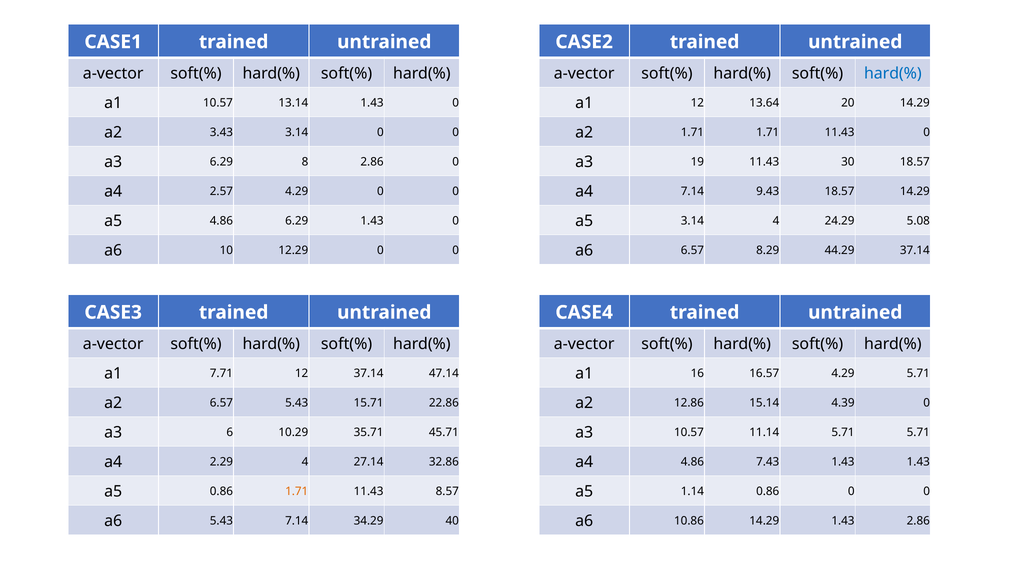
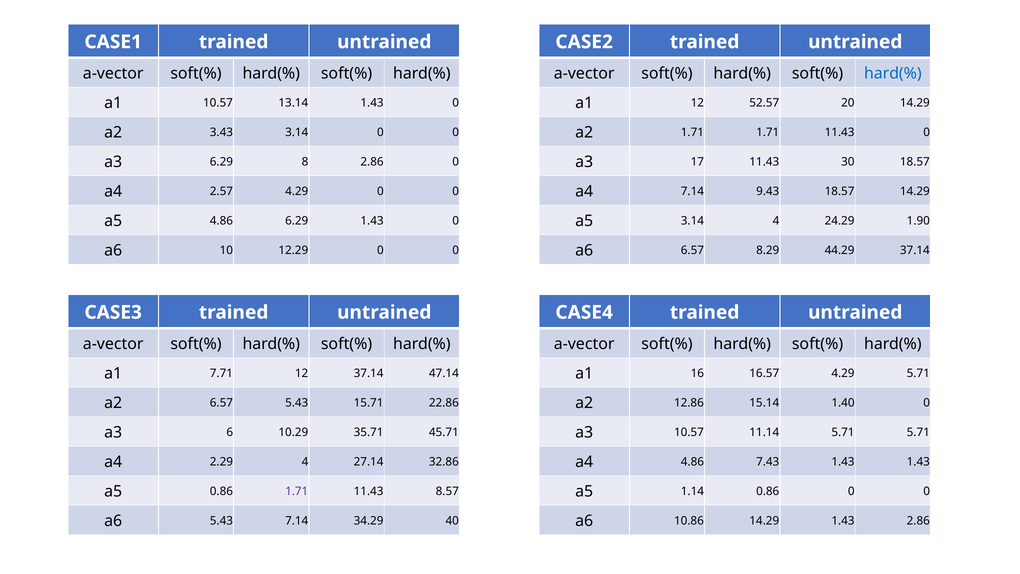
13.64: 13.64 -> 52.57 (764, 103)
19: 19 -> 17 (697, 162)
5.08: 5.08 -> 1.90 (918, 221)
4.39: 4.39 -> 1.40 (843, 403)
1.71 colour: orange -> purple (297, 491)
